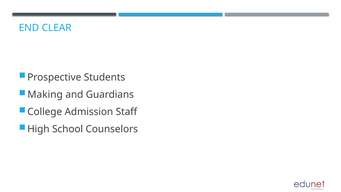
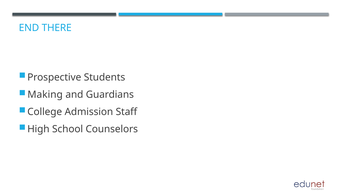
CLEAR: CLEAR -> THERE (57, 28)
